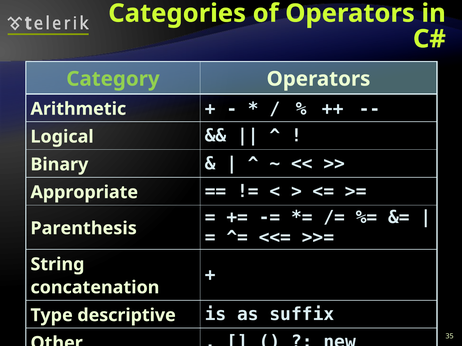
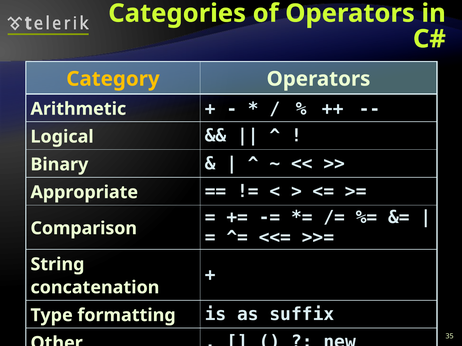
Category colour: light green -> yellow (113, 79)
Parenthesis: Parenthesis -> Comparison (84, 229)
descriptive: descriptive -> formatting (127, 316)
